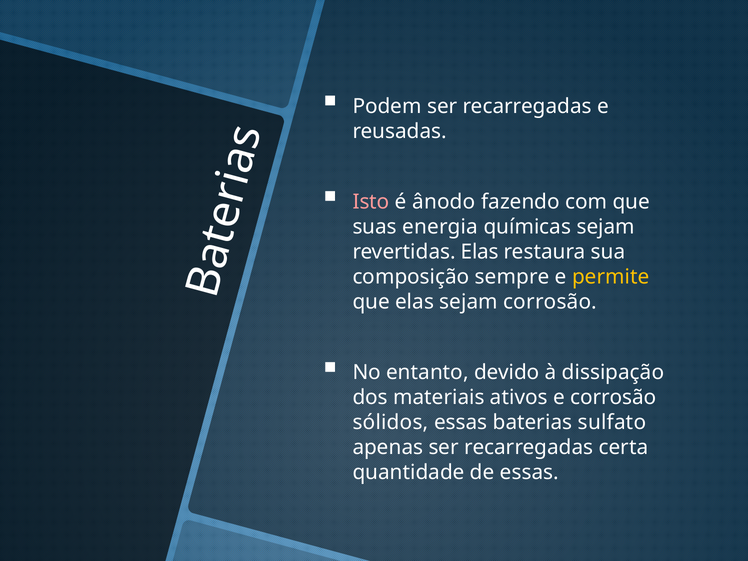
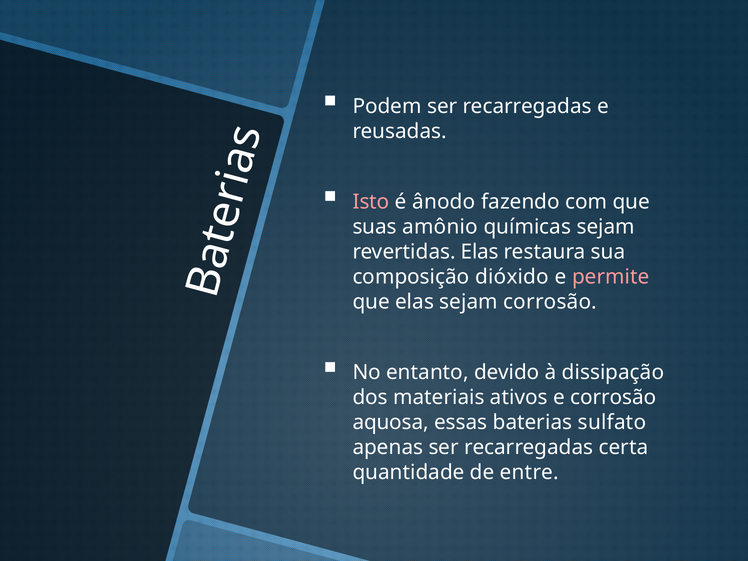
energia: energia -> amônio (440, 227)
sempre: sempre -> dióxido (512, 277)
permite colour: yellow -> pink (611, 277)
sólidos: sólidos -> aquosa (391, 423)
de essas: essas -> entre (529, 472)
